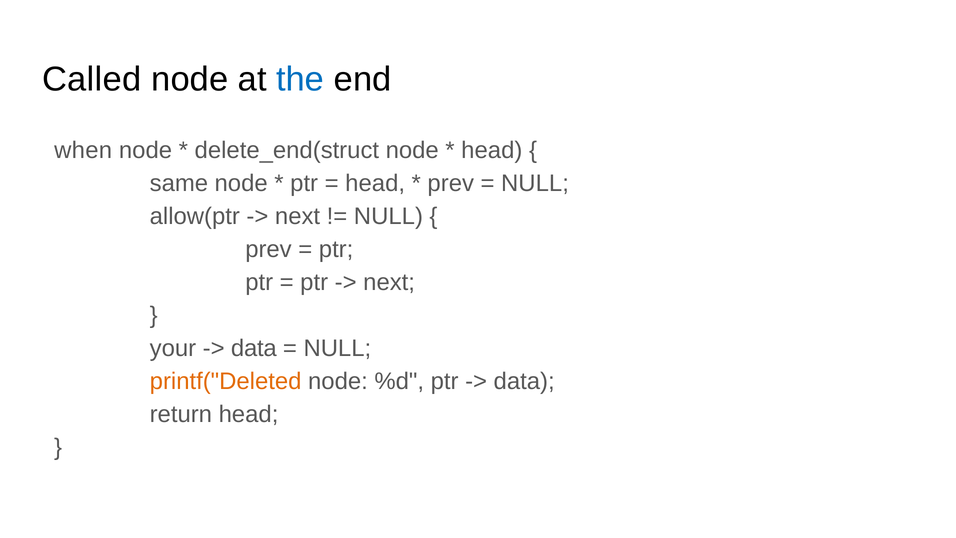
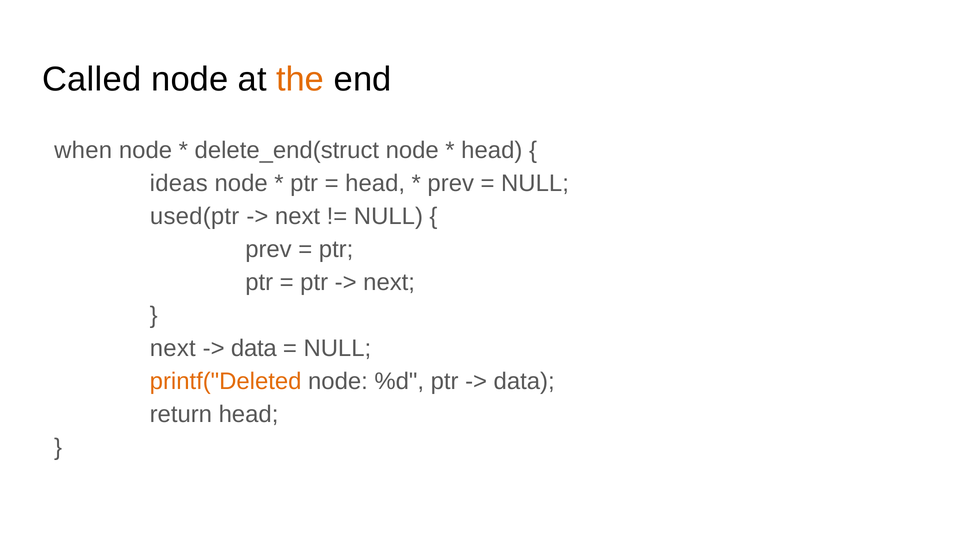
the colour: blue -> orange (300, 79)
same: same -> ideas (179, 183)
allow(ptr: allow(ptr -> used(ptr (195, 216)
your: your -> next (173, 348)
